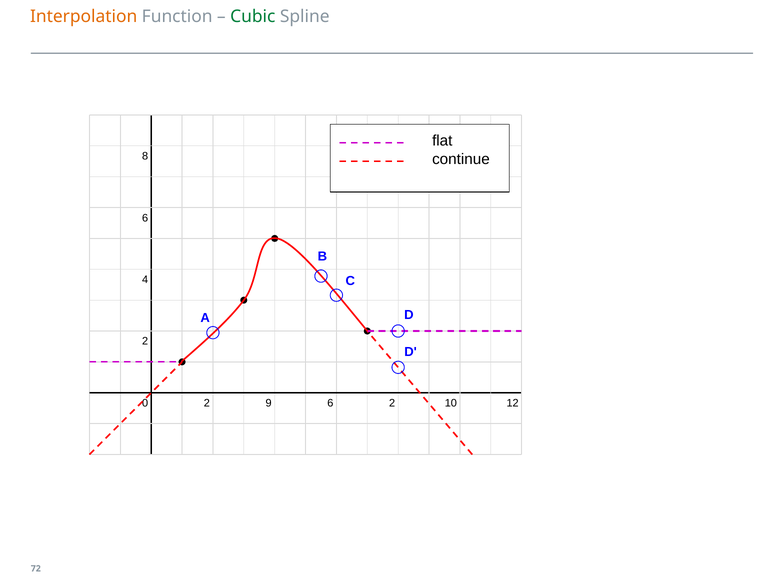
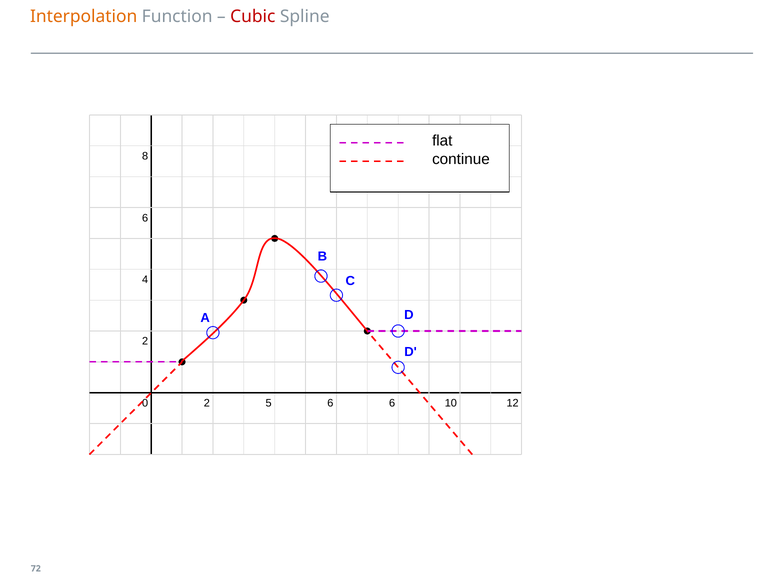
Cubic colour: green -> red (253, 16)
9: 9 -> 5 (269, 403)
6 2: 2 -> 6 (392, 403)
